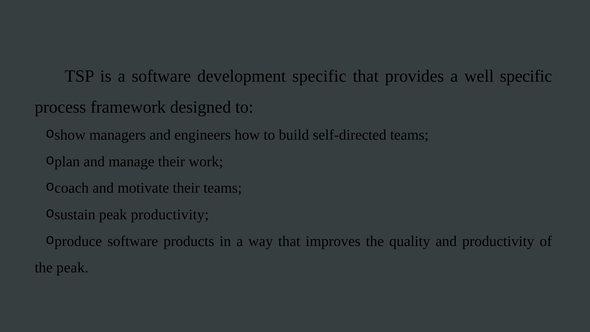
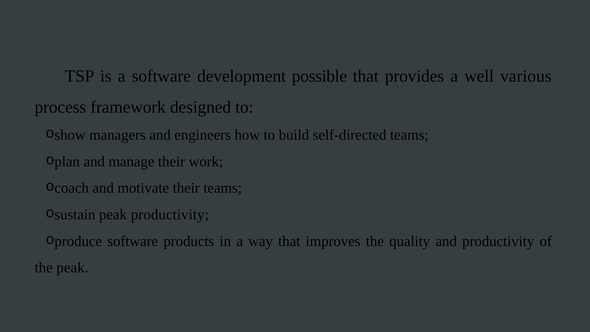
development specific: specific -> possible (319, 76)
well specific: specific -> various (526, 76)
